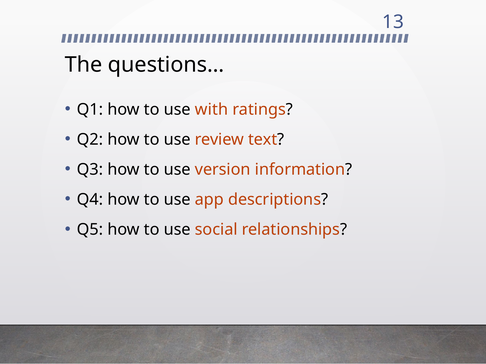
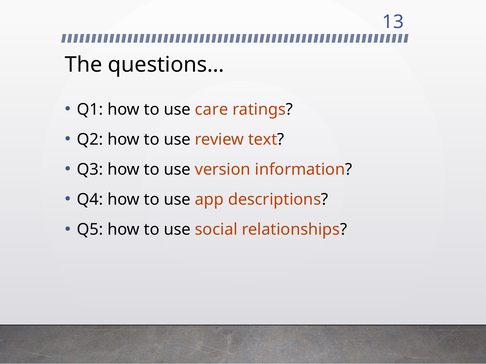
with: with -> care (212, 110)
